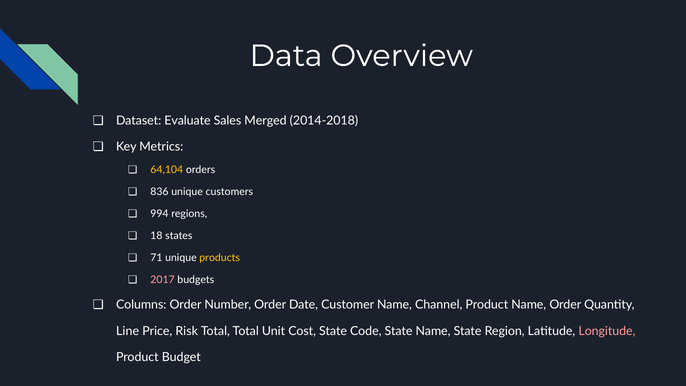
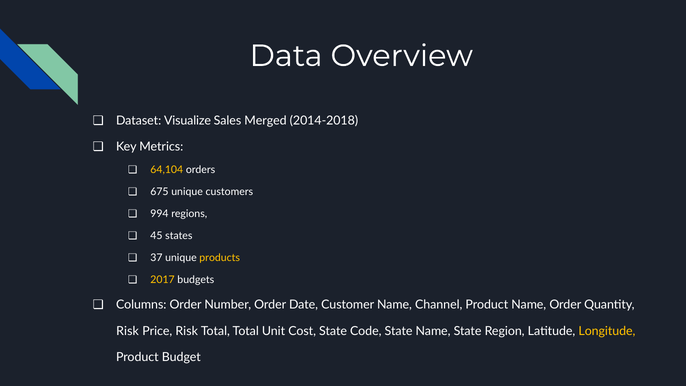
Evaluate: Evaluate -> Visualize (188, 121)
836: 836 -> 675 (159, 192)
18: 18 -> 45 (156, 236)
71: 71 -> 37 (156, 258)
2017 colour: pink -> yellow (163, 280)
Line: Line -> Risk (128, 331)
Longitude colour: pink -> yellow (607, 331)
